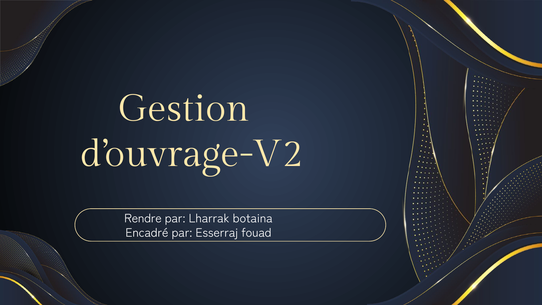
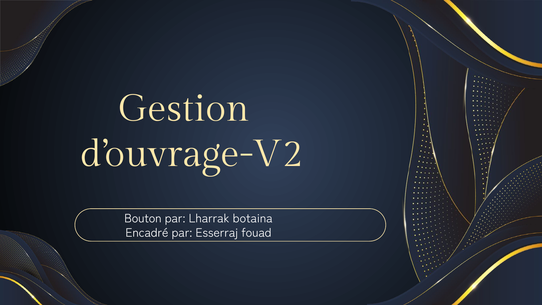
Rendre: Rendre -> Bouton (143, 218)
